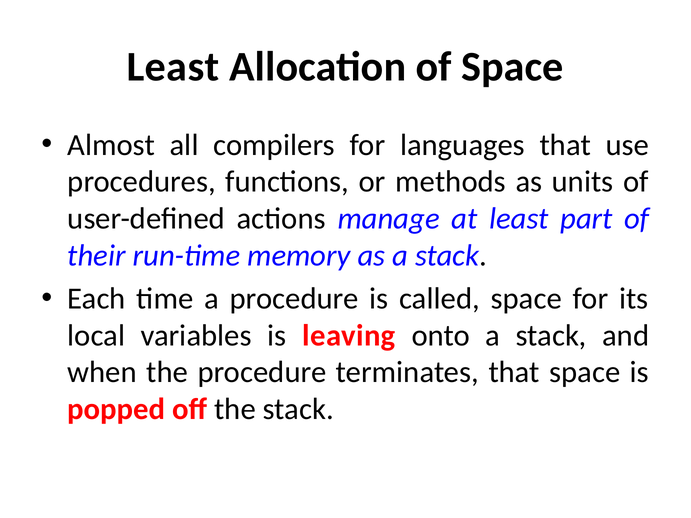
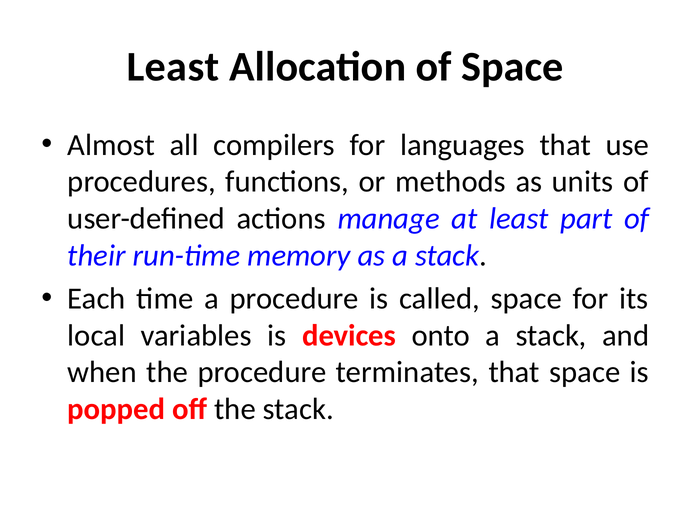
leaving: leaving -> devices (349, 336)
